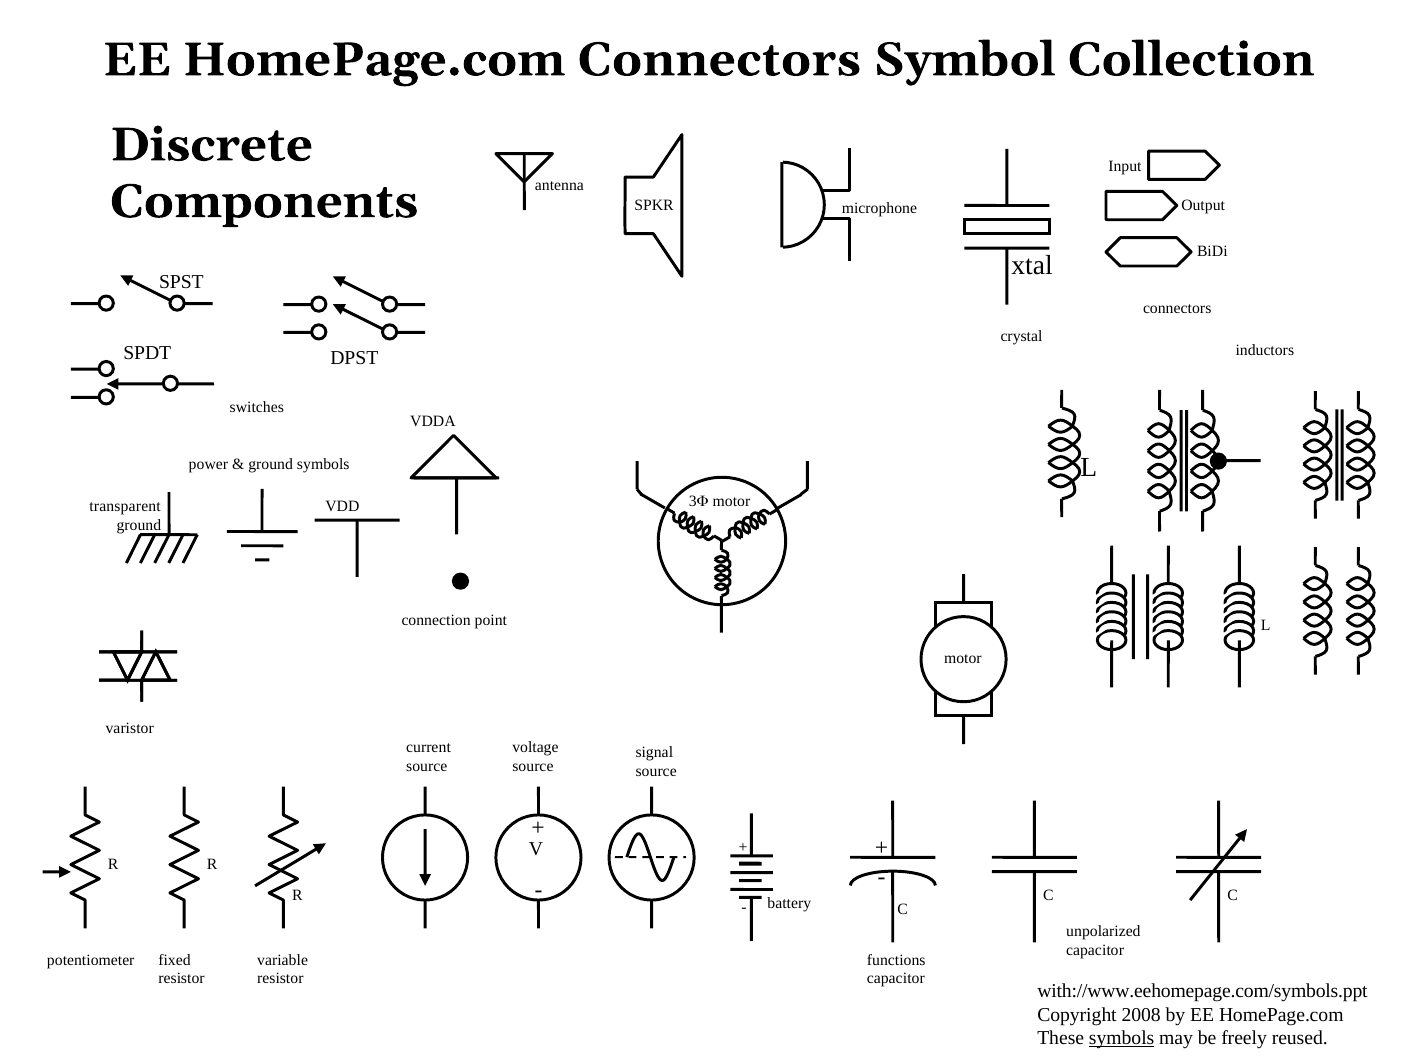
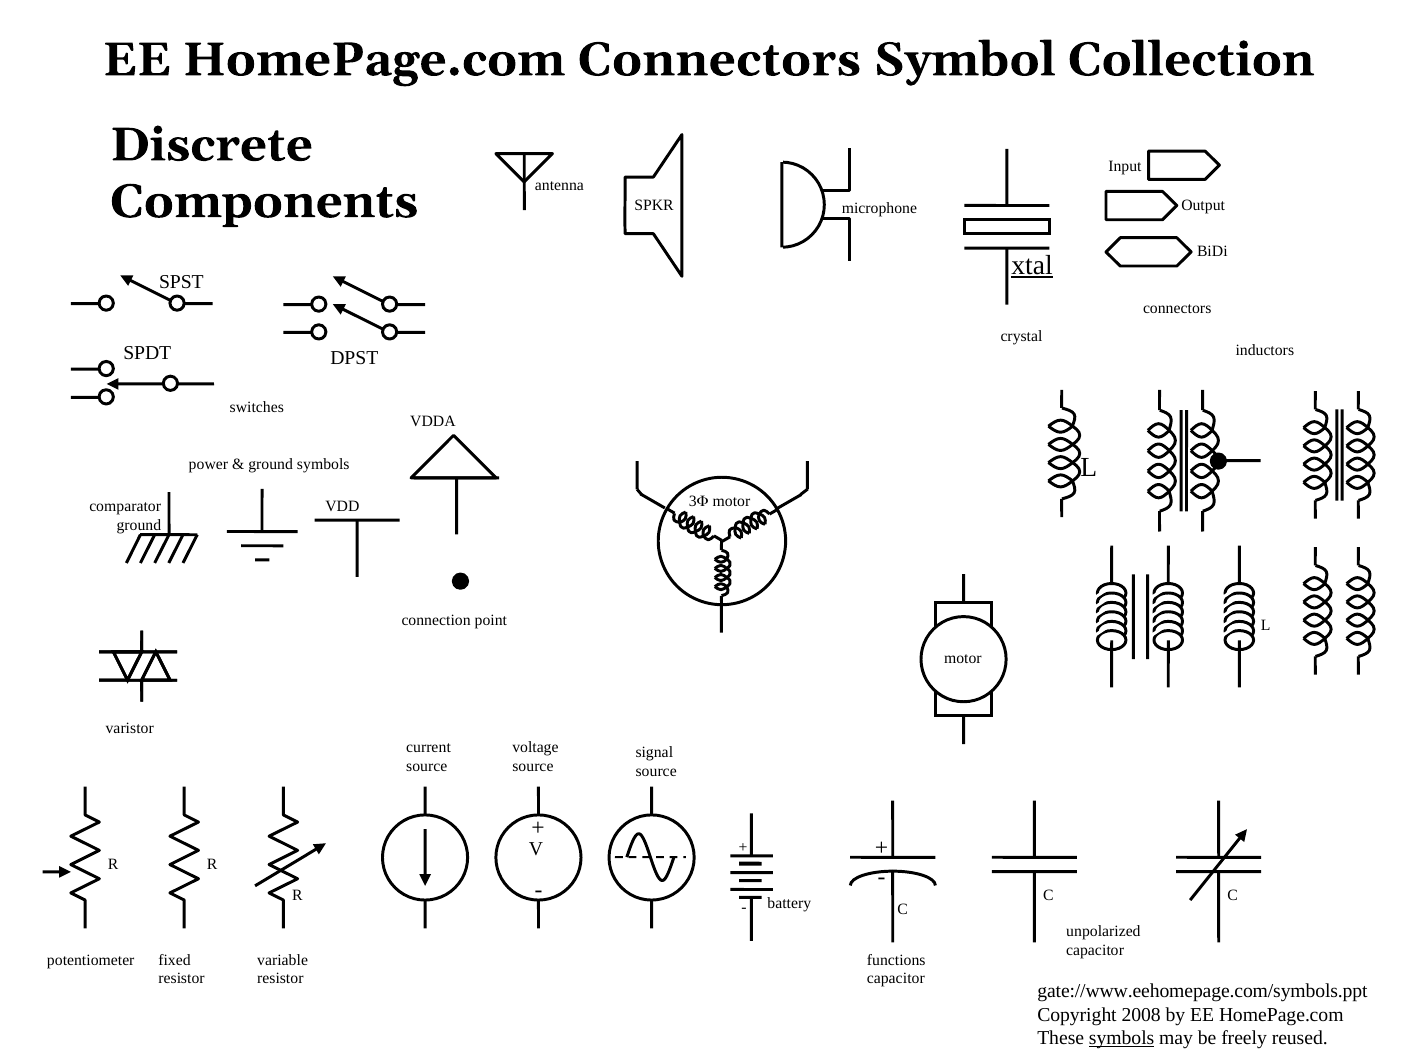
xtal underline: none -> present (1032, 265)
transparent: transparent -> comparator (125, 506)
with://www.eehomepage.com/symbols.ppt: with://www.eehomepage.com/symbols.ppt -> gate://www.eehomepage.com/symbols.ppt (1202, 991)
